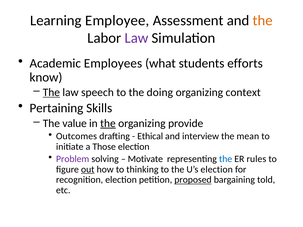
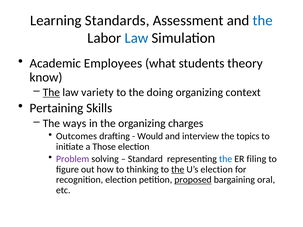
Employee: Employee -> Standards (117, 20)
the colour: orange -> blue (263, 20)
Law colour: purple -> blue (137, 38)
efforts: efforts -> theory (245, 63)
speech: speech -> variety (97, 92)
value: value -> ways (74, 123)
the underline: present -> none (108, 123)
provide: provide -> charges (186, 123)
Ethical: Ethical -> Would (150, 136)
mean: mean -> topics (248, 136)
Motivate: Motivate -> Standard (145, 159)
rules: rules -> filing (256, 159)
out underline: present -> none (88, 170)
the underline: none -> present (178, 170)
told: told -> oral (266, 180)
